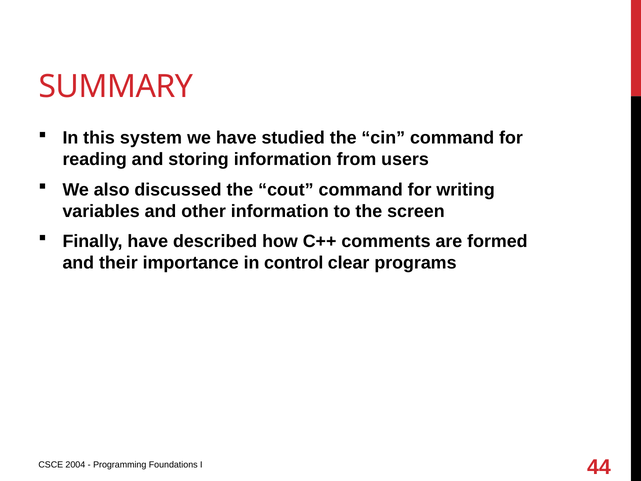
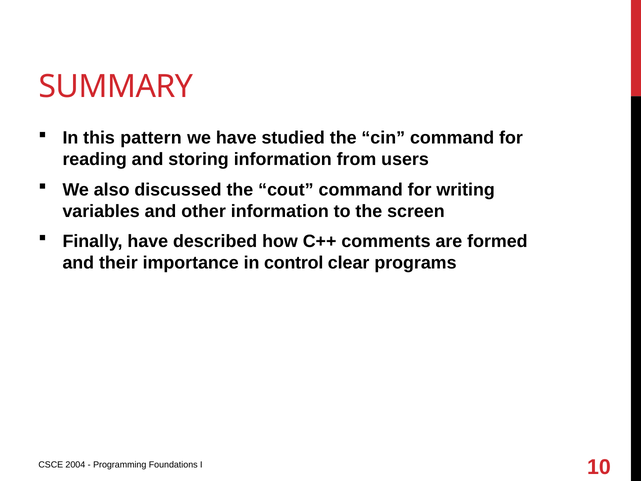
system: system -> pattern (151, 138)
44: 44 -> 10 (599, 467)
